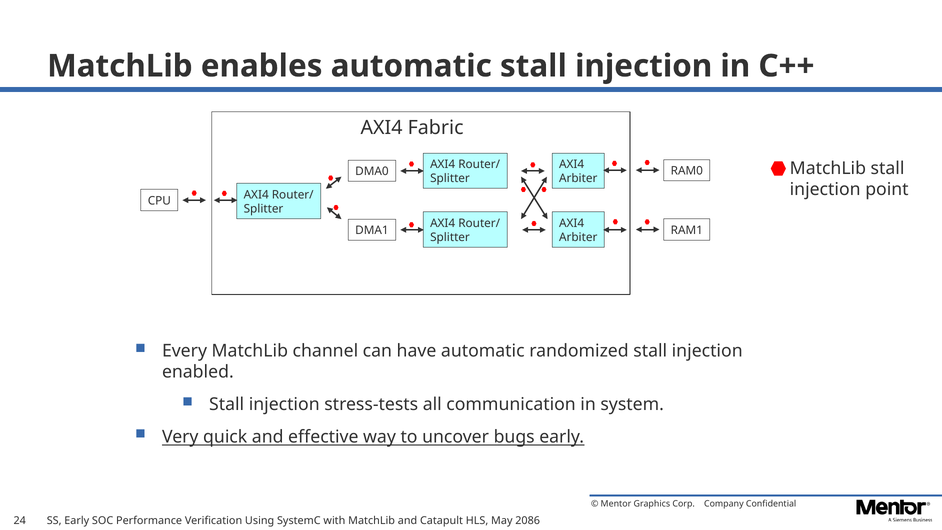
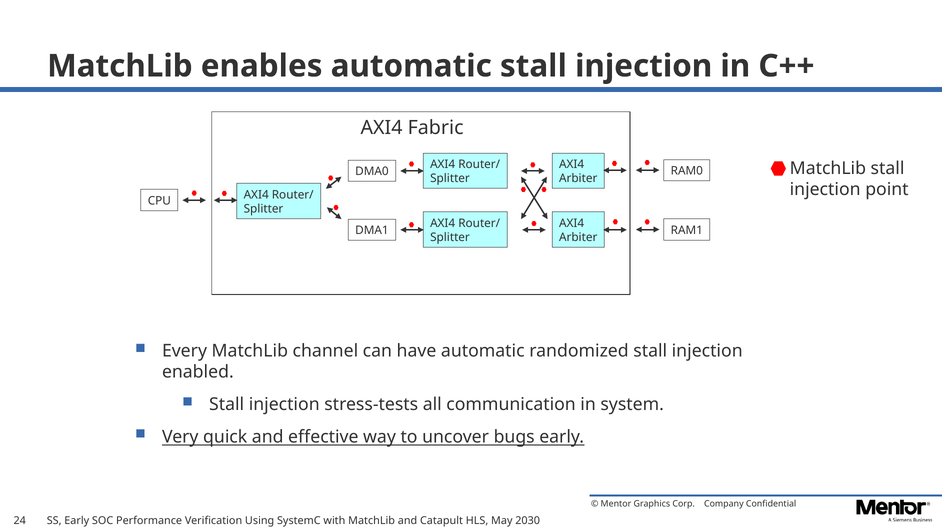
2086: 2086 -> 2030 (528, 521)
